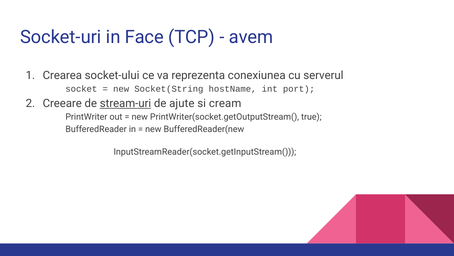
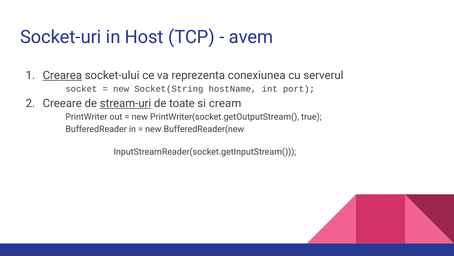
Face: Face -> Host (144, 37)
Crearea underline: none -> present (62, 75)
ajute: ajute -> toate (182, 103)
